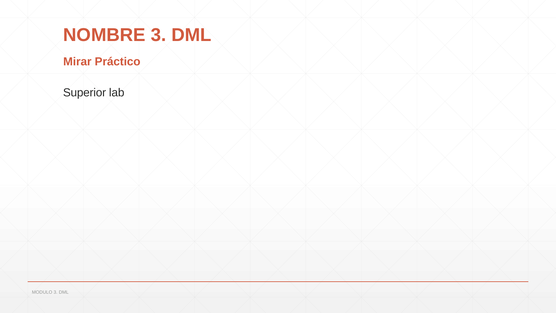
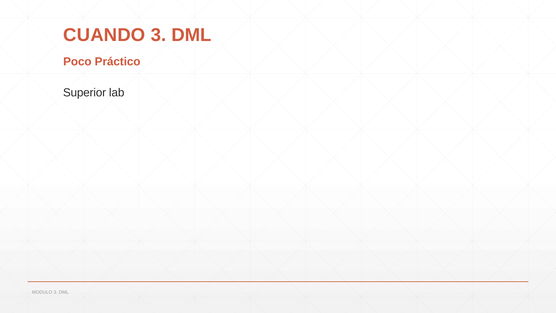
NOMBRE: NOMBRE -> CUANDO (104, 35)
Mirar: Mirar -> Poco (77, 61)
